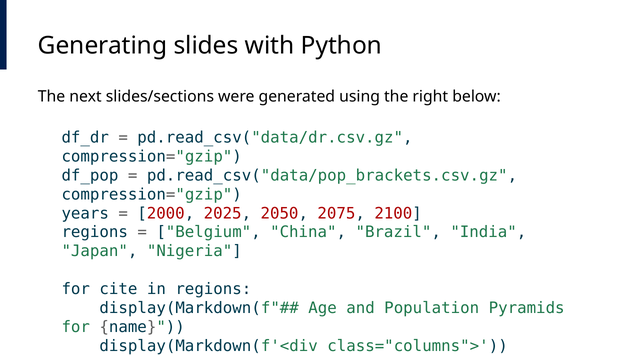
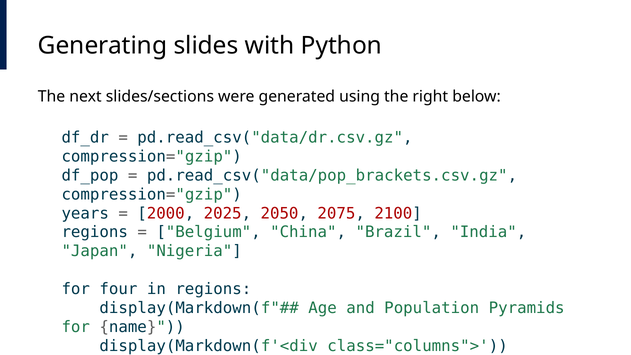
cite: cite -> four (118, 289)
